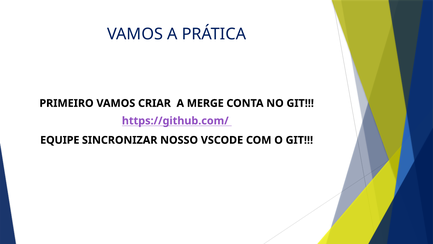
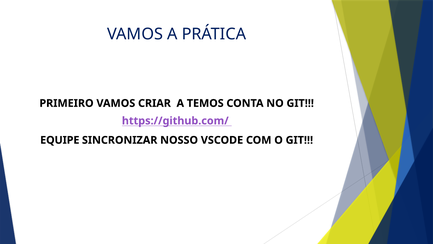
MERGE: MERGE -> TEMOS (205, 103)
